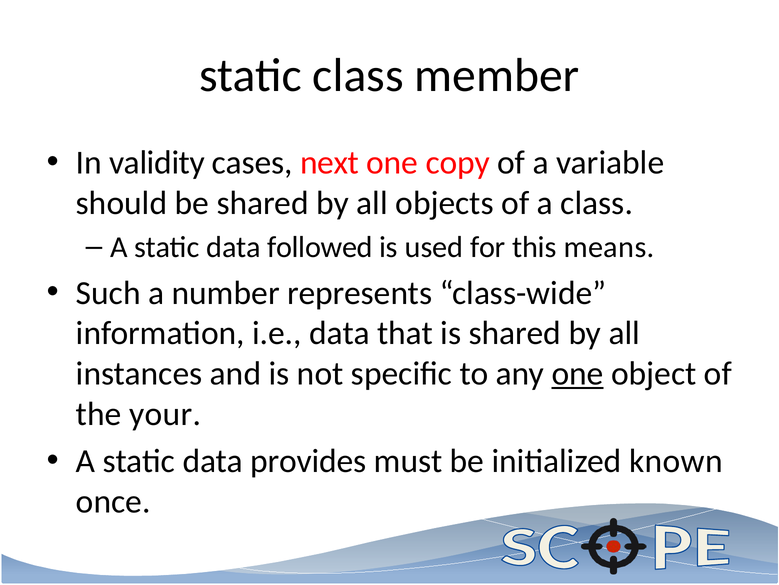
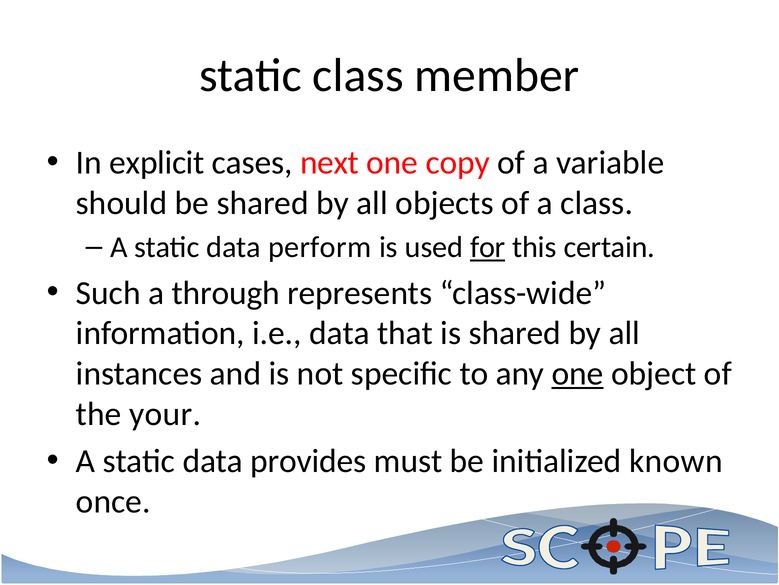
validity: validity -> explicit (157, 163)
followed: followed -> perform (320, 247)
for underline: none -> present (488, 247)
means: means -> certain (609, 247)
number: number -> through (226, 293)
